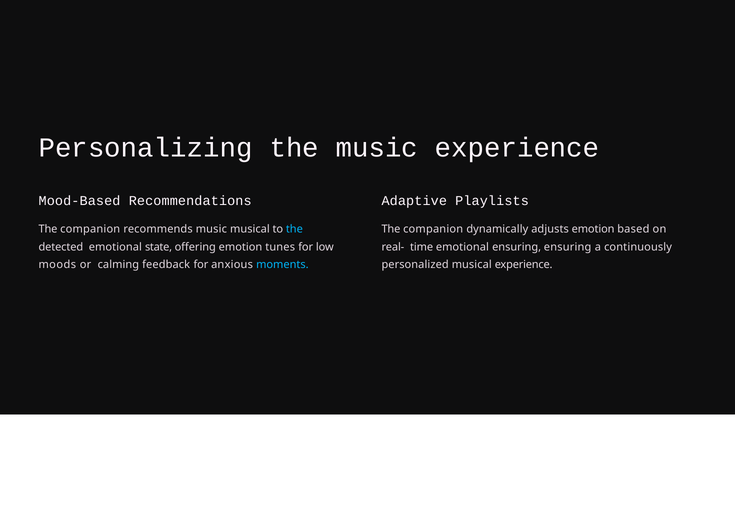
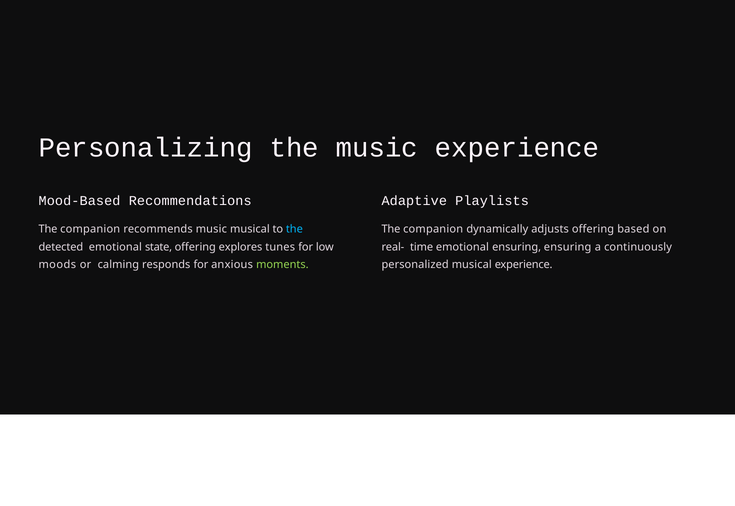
adjusts emotion: emotion -> offering (593, 229)
offering emotion: emotion -> explores (241, 247)
feedback: feedback -> responds (166, 264)
moments colour: light blue -> light green (282, 264)
